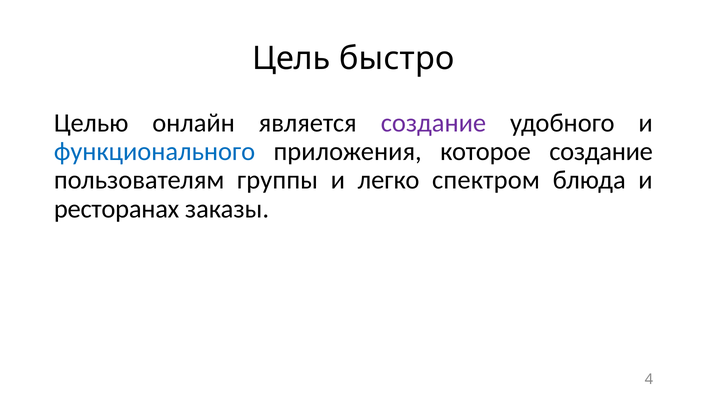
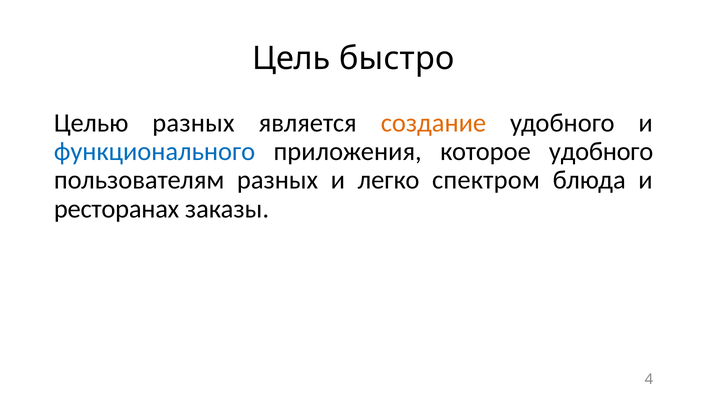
Целью онлайн: онлайн -> разных (193, 123)
создание colour: purple -> orange (433, 123)
которое создание: создание -> удобного (601, 151)
пользователям группы: группы -> разных (278, 180)
